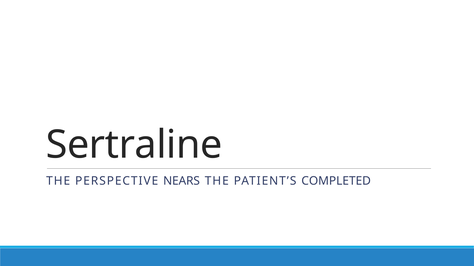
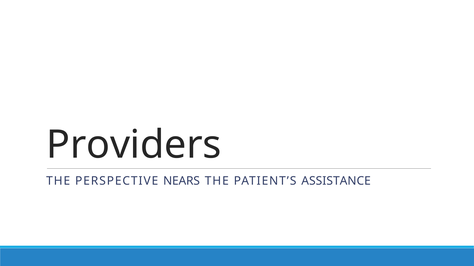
Sertraline: Sertraline -> Providers (134, 145)
COMPLETED: COMPLETED -> ASSISTANCE (336, 181)
